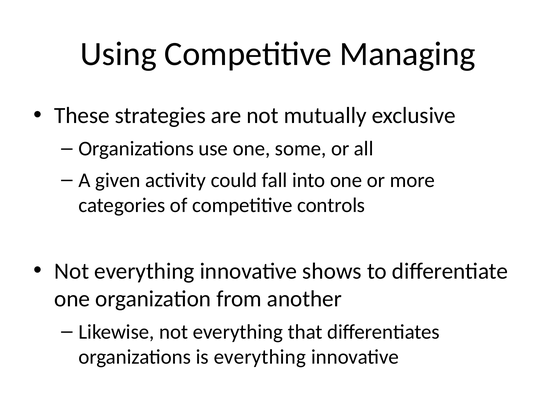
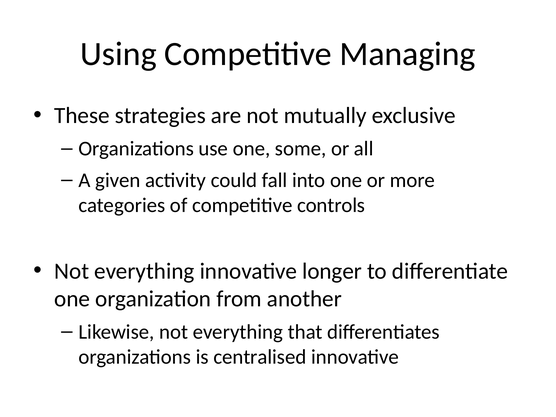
shows: shows -> longer (332, 271)
is everything: everything -> centralised (260, 357)
